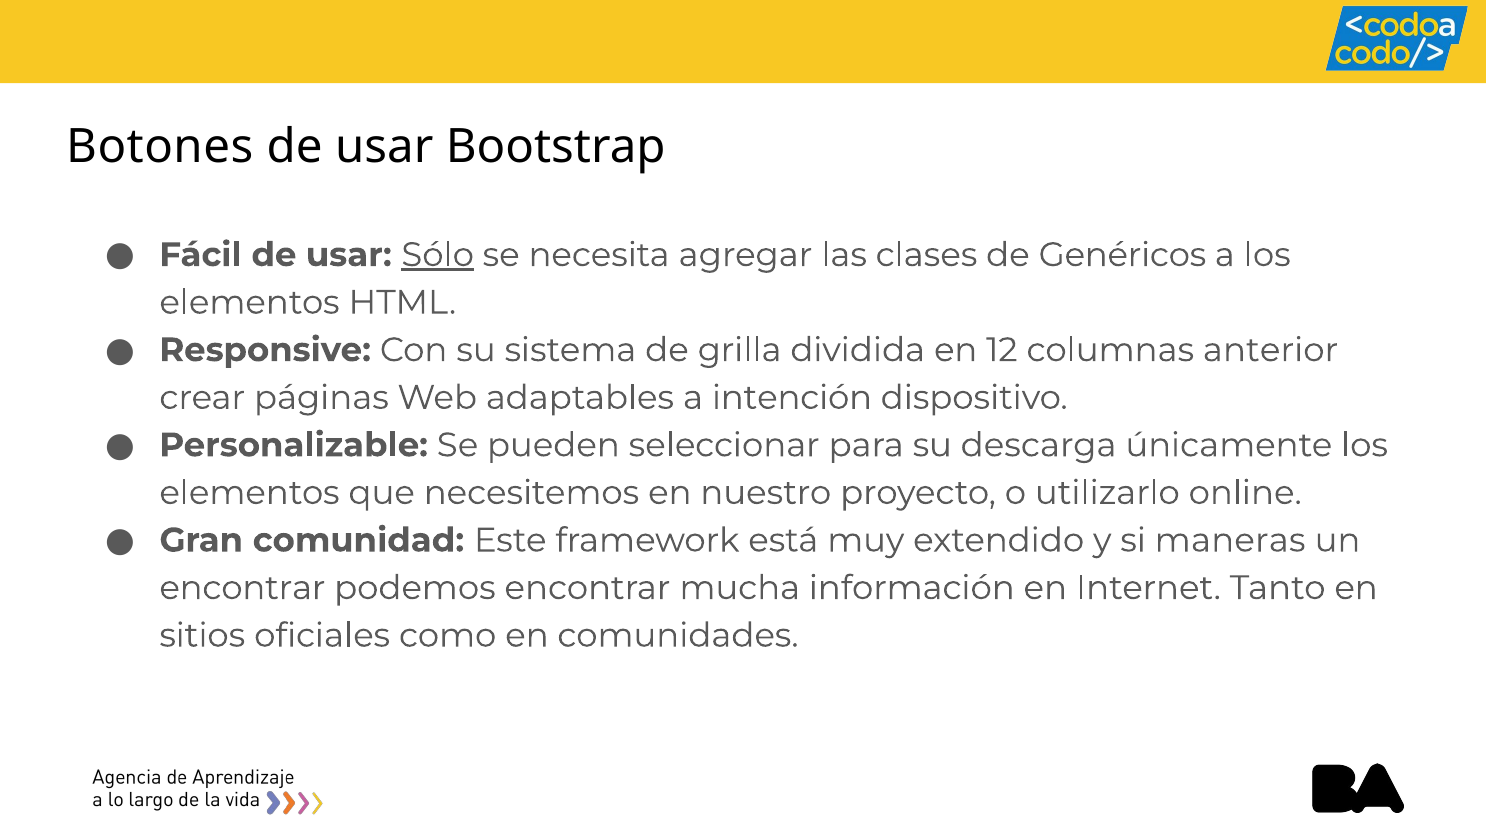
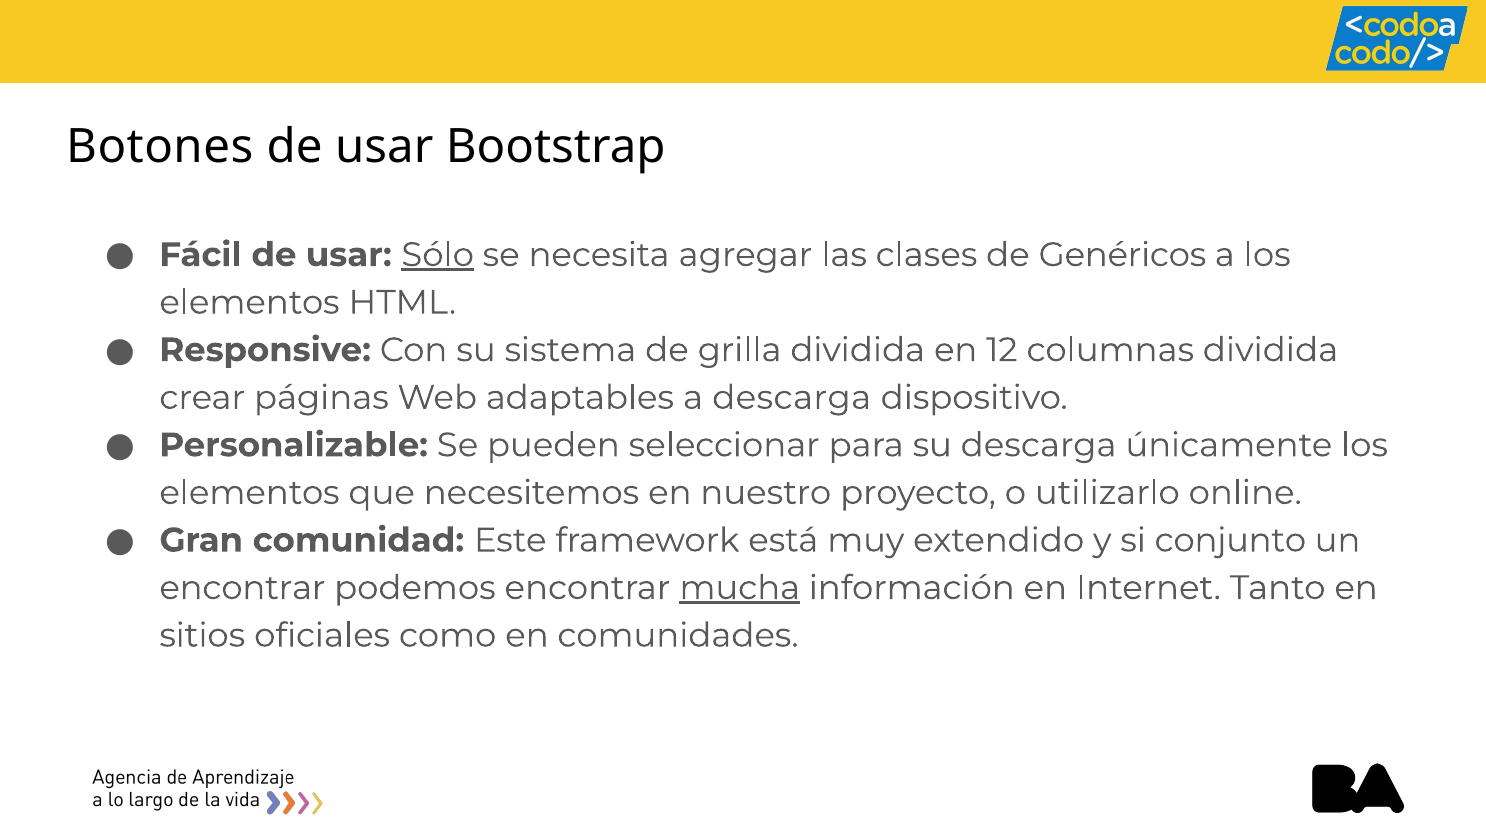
columnas anterior: anterior -> dividida (1271, 350)
a intención: intención -> descarga (792, 398)
maneras: maneras -> conjunto (1230, 540)
mucha underline: none -> present (740, 588)
